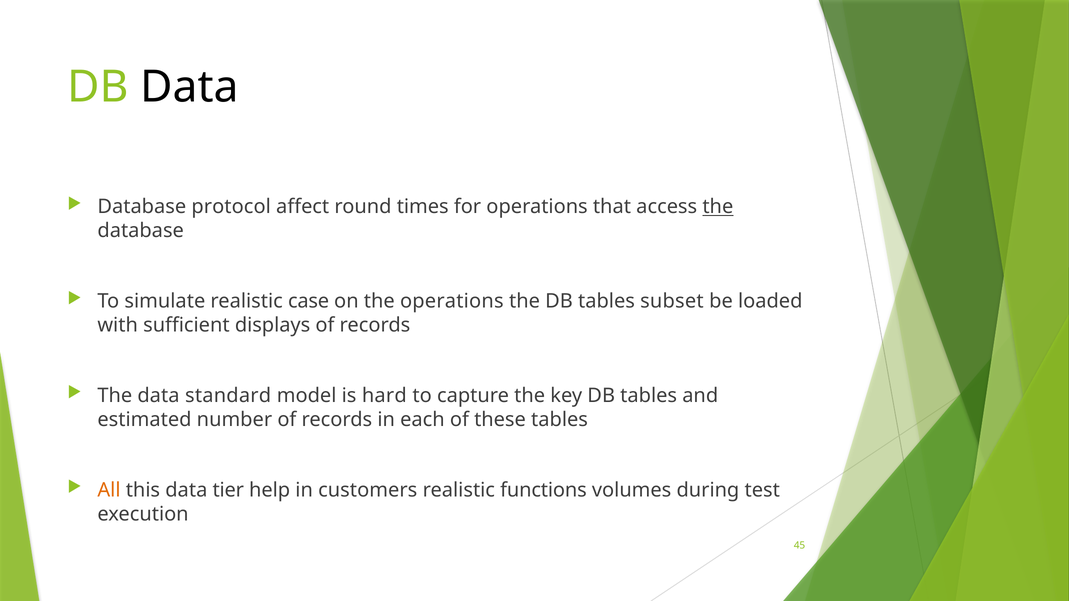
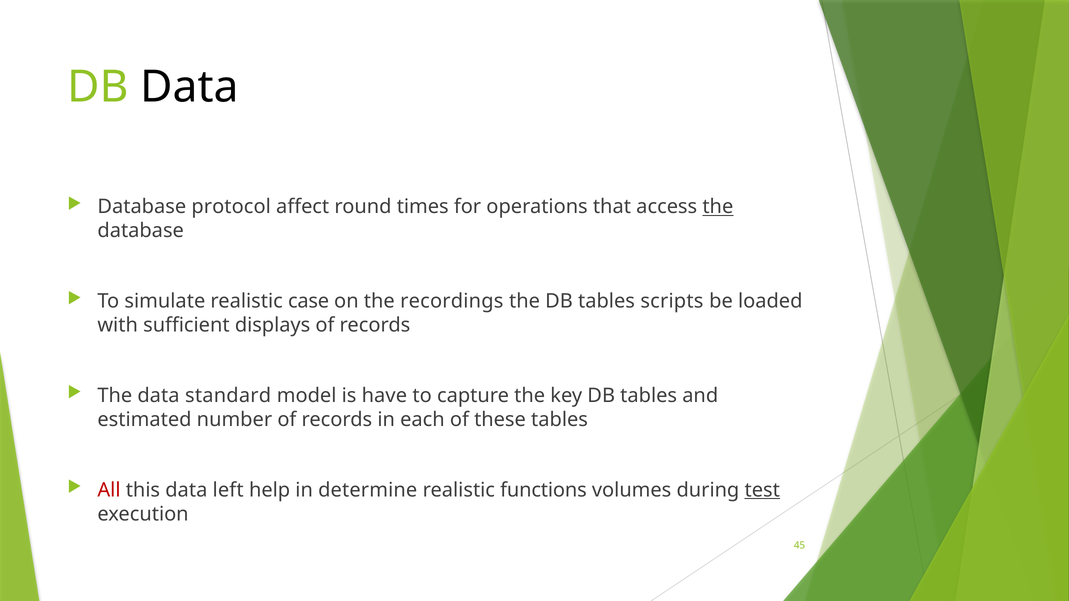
the operations: operations -> recordings (452, 301)
subset: subset -> scripts (672, 301)
hard: hard -> have (384, 396)
All colour: orange -> red (109, 490)
tier: tier -> left (228, 490)
customers: customers -> determine (368, 490)
test underline: none -> present (762, 490)
